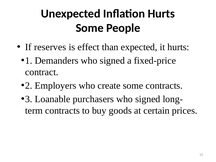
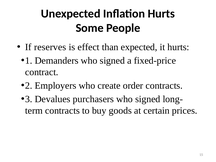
create some: some -> order (133, 86)
Loanable: Loanable -> Devalues (53, 99)
